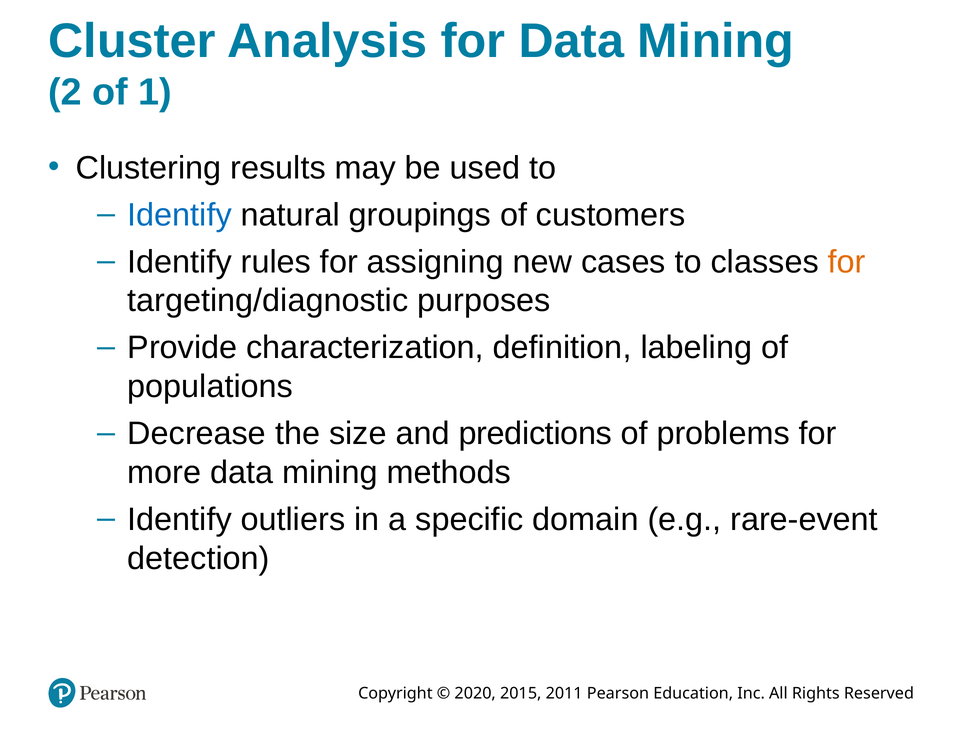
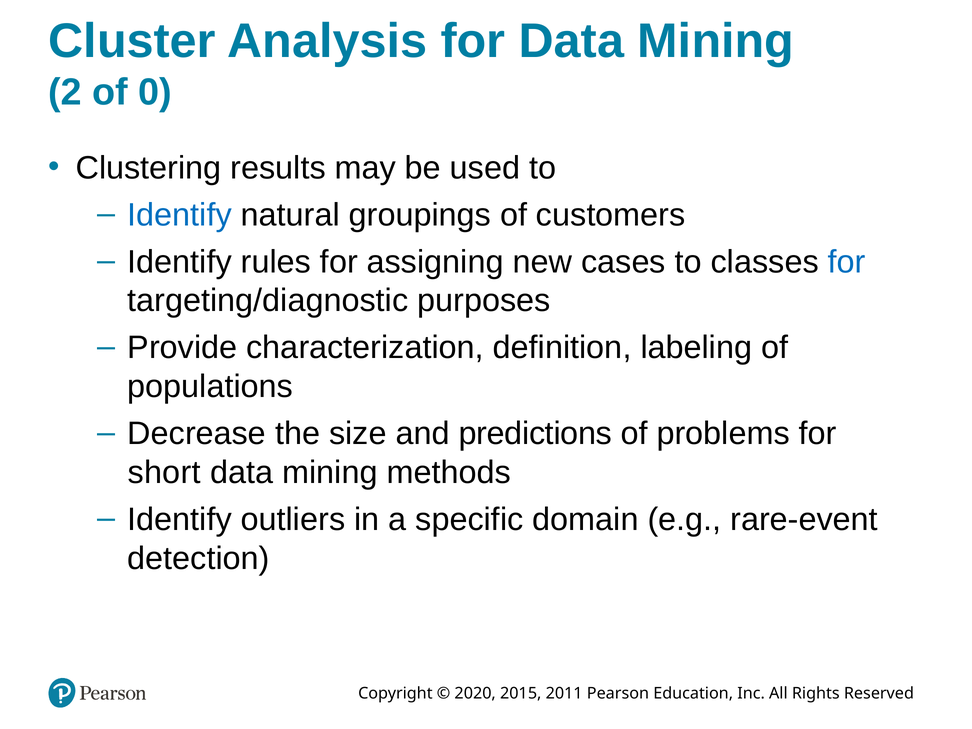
1: 1 -> 0 (155, 92)
for colour: orange -> blue (847, 262)
more: more -> short (164, 473)
